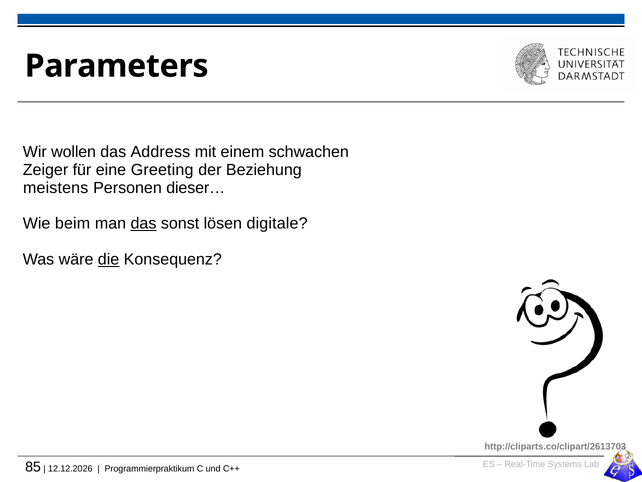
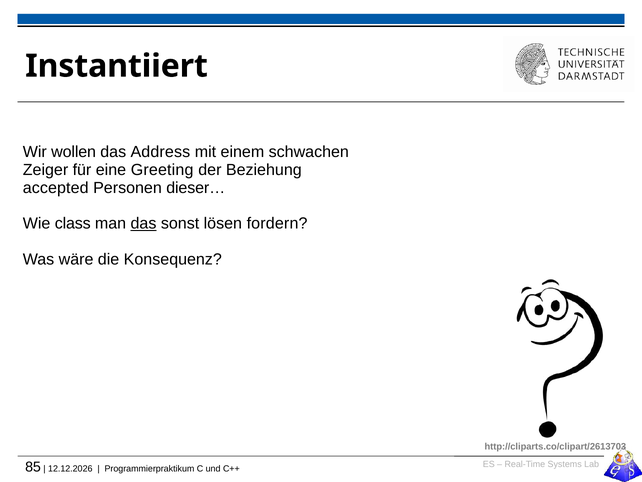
Parameters: Parameters -> Instantiiert (117, 66)
meistens: meistens -> accepted (56, 188)
beim: beim -> class (73, 223)
digitale: digitale -> fordern (277, 223)
die underline: present -> none (109, 259)
